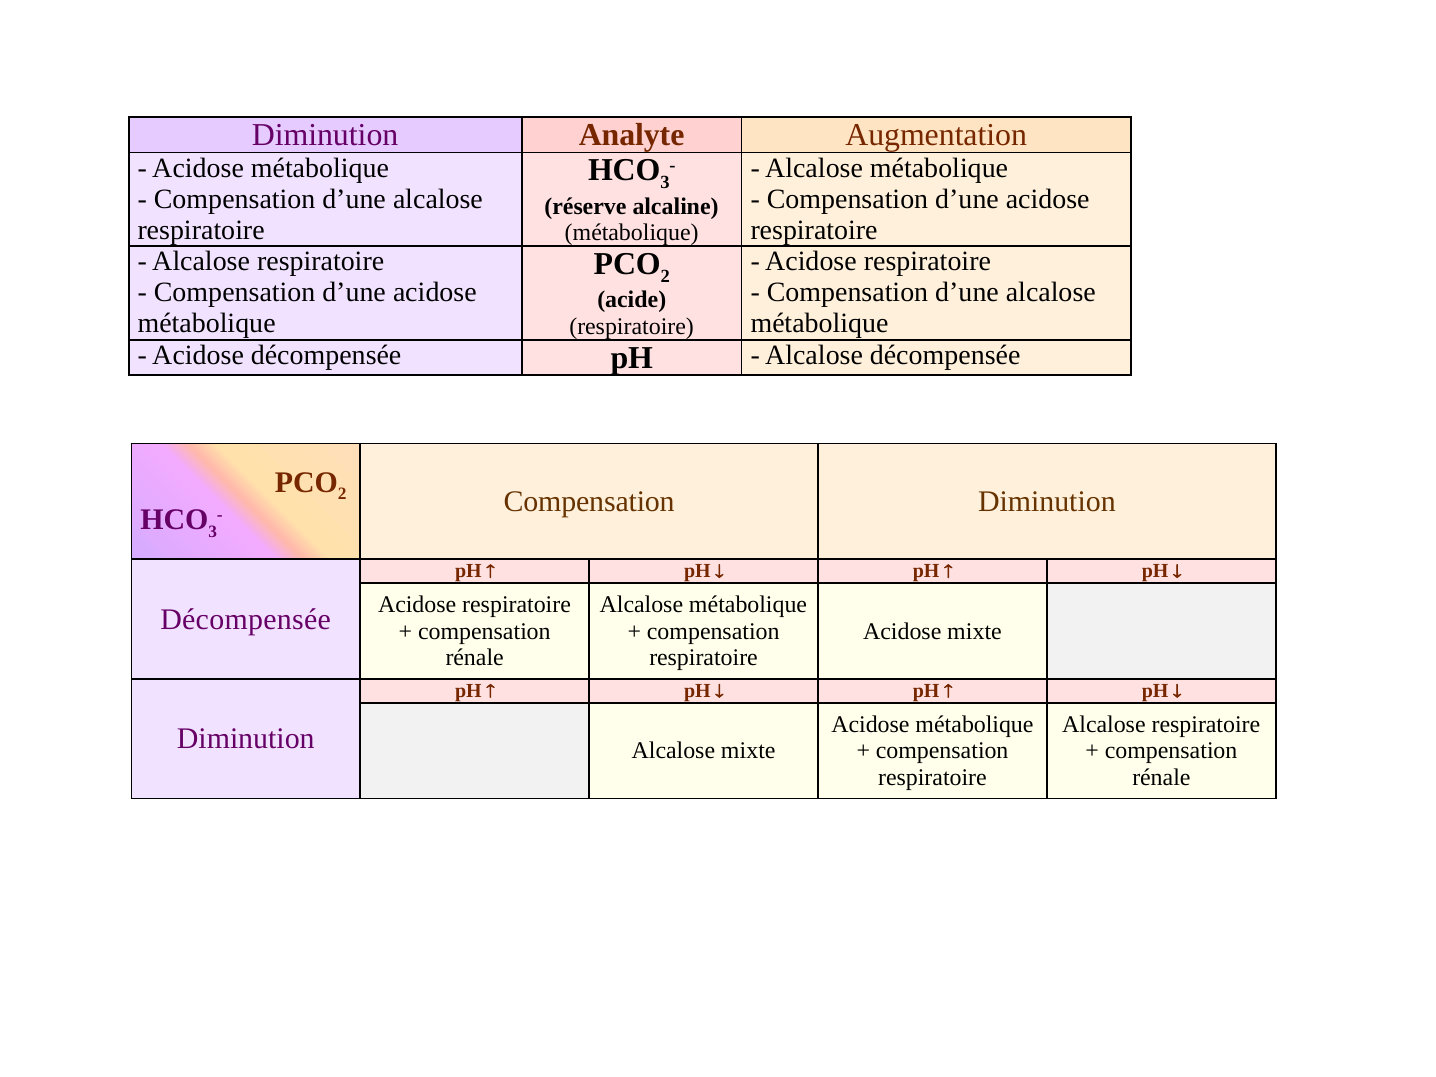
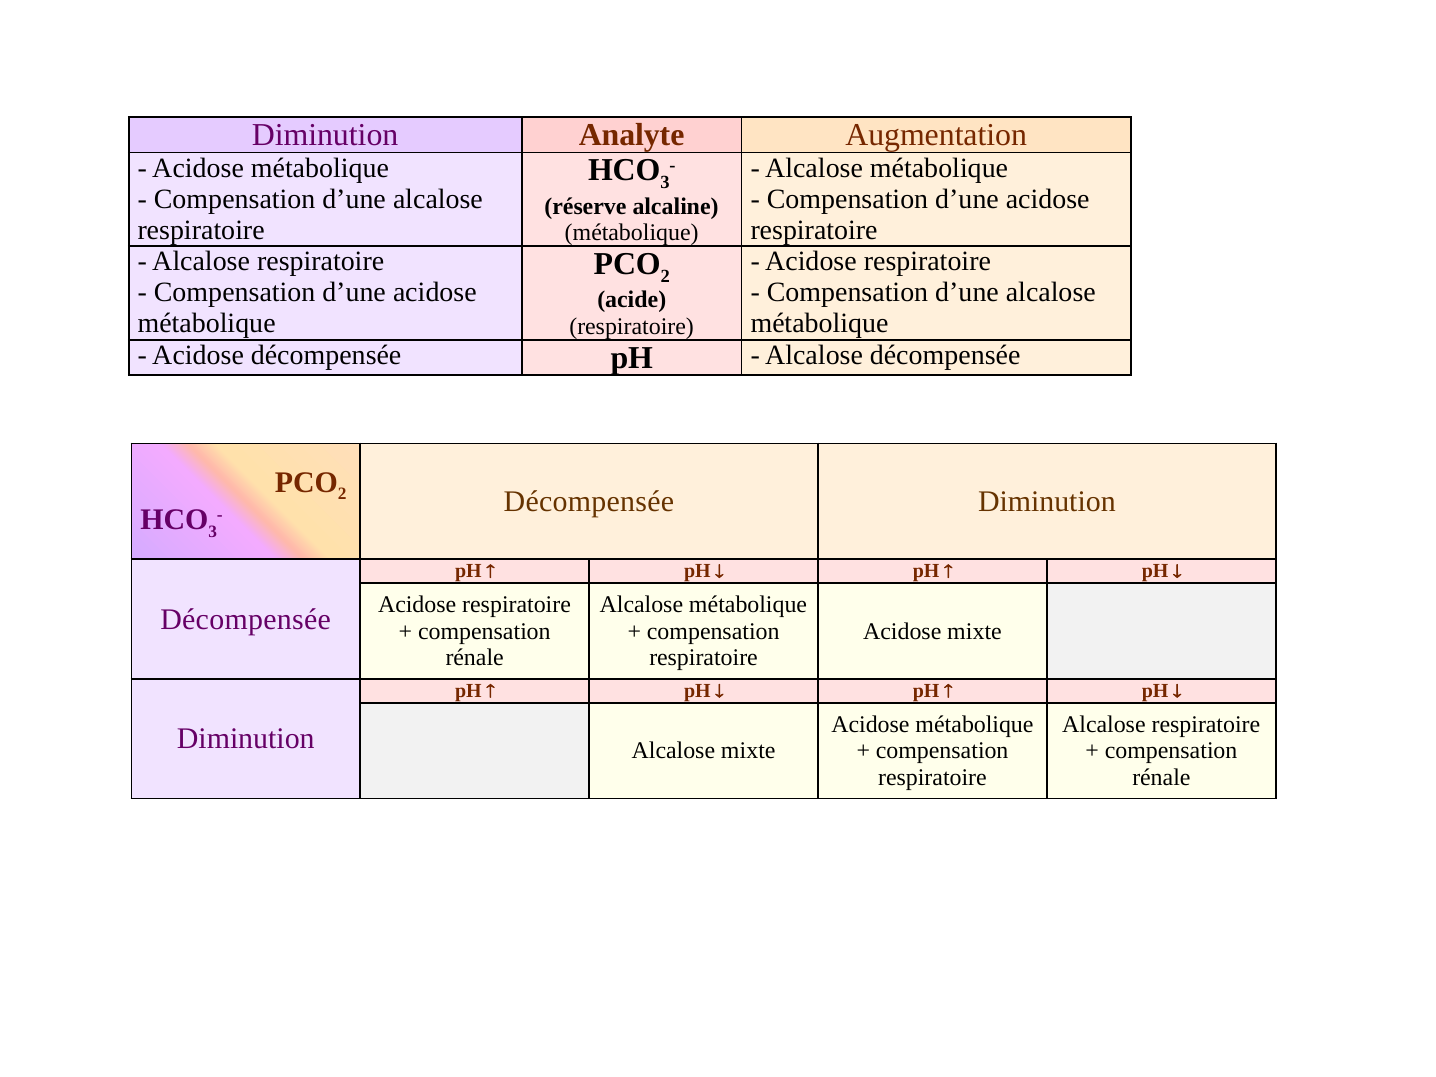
Compensation: Compensation -> Décompensée (589, 501)
